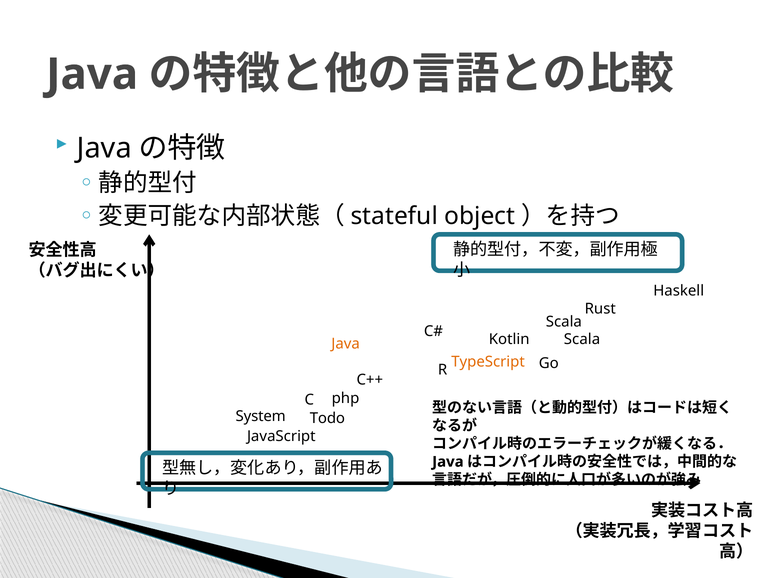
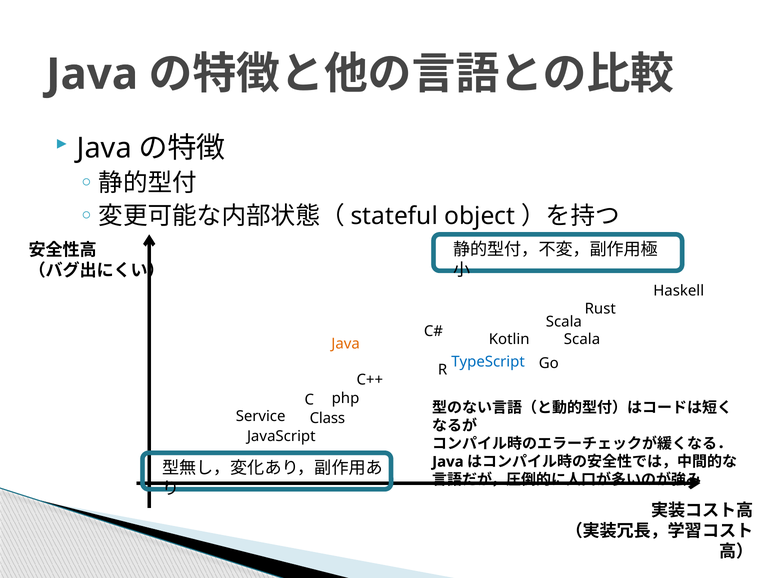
TypeScript colour: orange -> blue (488, 362)
System: System -> Service (261, 416)
Todo: Todo -> Class (327, 418)
